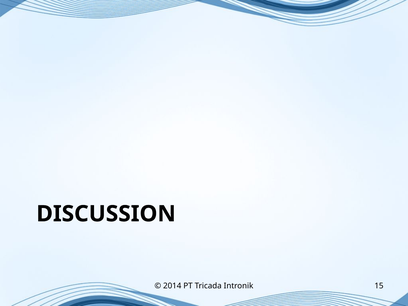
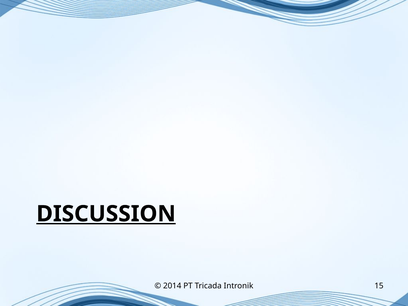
DISCUSSION underline: none -> present (106, 214)
